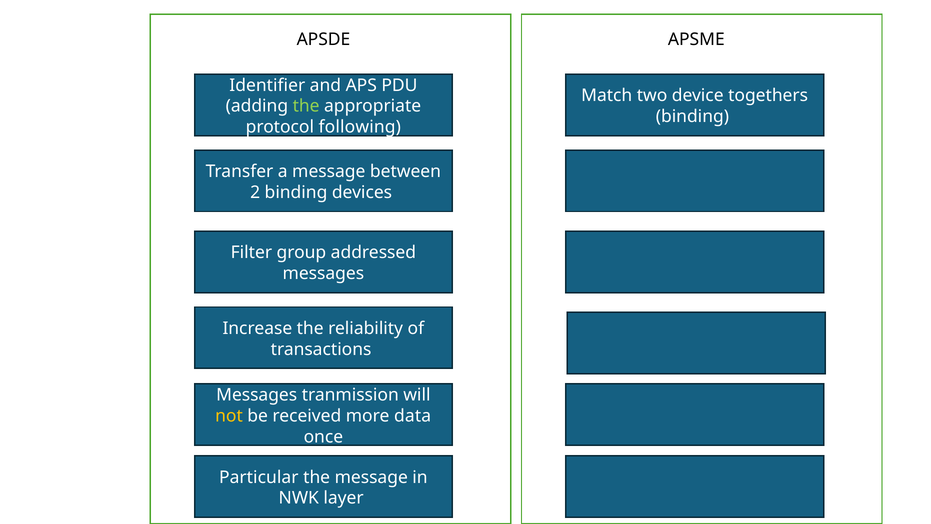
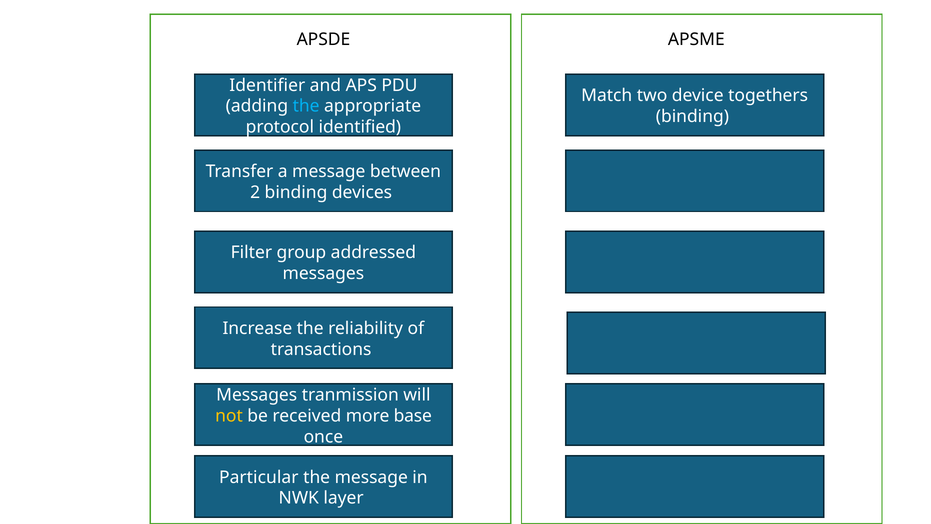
the colour: light green -> light blue (306, 106)
following: following -> identified (360, 127)
data: data -> base (413, 416)
